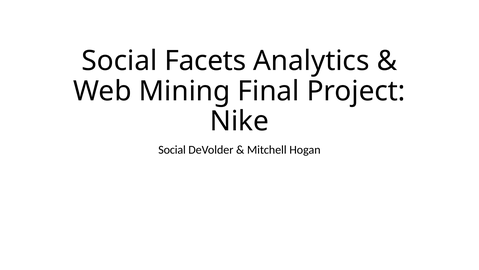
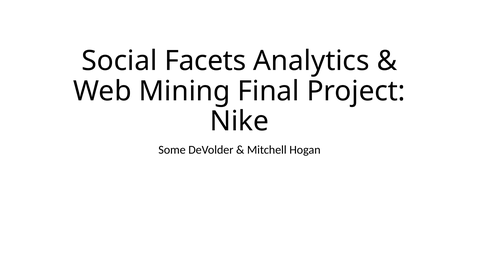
Social: Social -> Some (172, 150)
